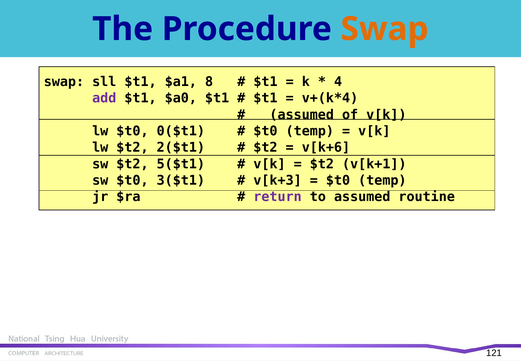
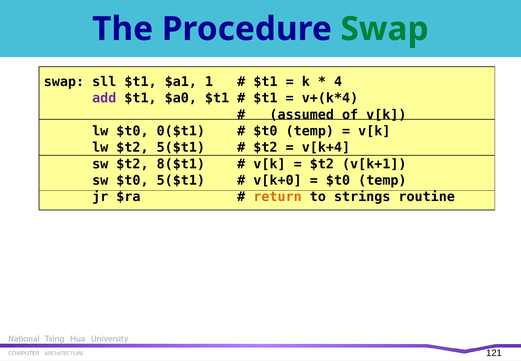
Swap colour: orange -> green (385, 29)
8: 8 -> 1 (209, 82)
$t2 2($t1: 2($t1 -> 5($t1 (181, 147)
v[k+6: v[k+6 -> v[k+4 (326, 147)
5($t1: 5($t1 -> 8($t1 (181, 164)
$t0 3($t1: 3($t1 -> 5($t1 (181, 180)
v[k+3: v[k+3 -> v[k+0 (278, 180)
return colour: purple -> orange (278, 197)
to assumed: assumed -> strings (362, 197)
